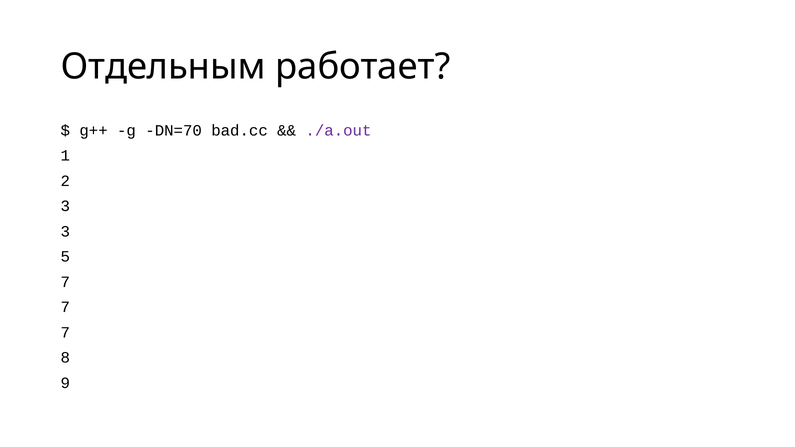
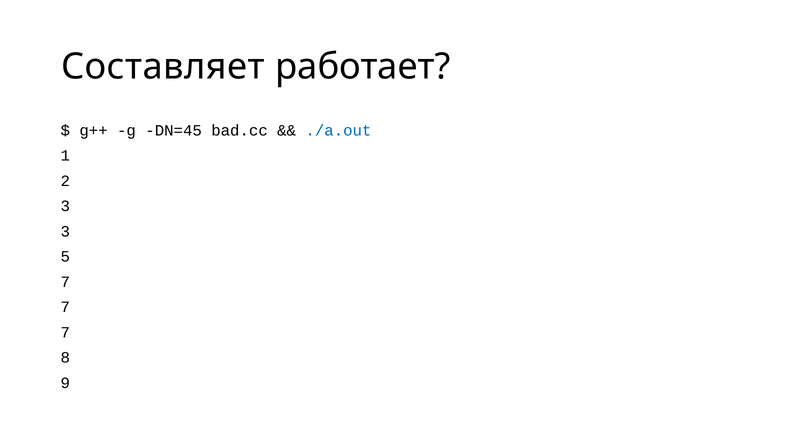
Отдельным: Отдельным -> Составляет (163, 67)
DN=70: DN=70 -> DN=45 (174, 130)
./a.out colour: purple -> blue (338, 130)
